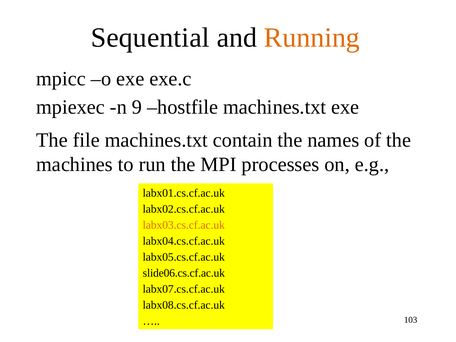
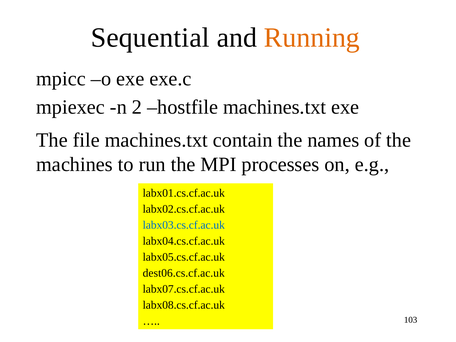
9: 9 -> 2 (137, 107)
labx03.cs.cf.ac.uk colour: orange -> blue (184, 225)
slide06.cs.cf.ac.uk: slide06.cs.cf.ac.uk -> dest06.cs.cf.ac.uk (184, 273)
